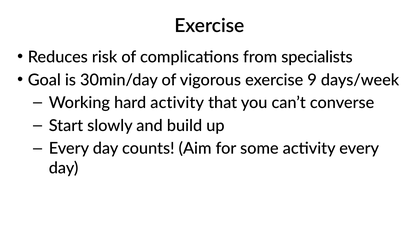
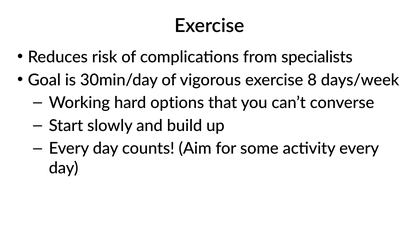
9: 9 -> 8 (312, 80)
hard activity: activity -> options (177, 103)
